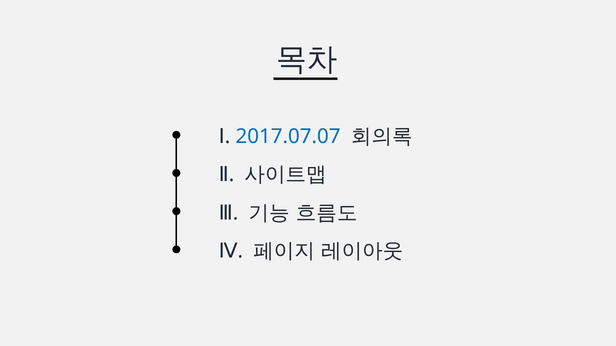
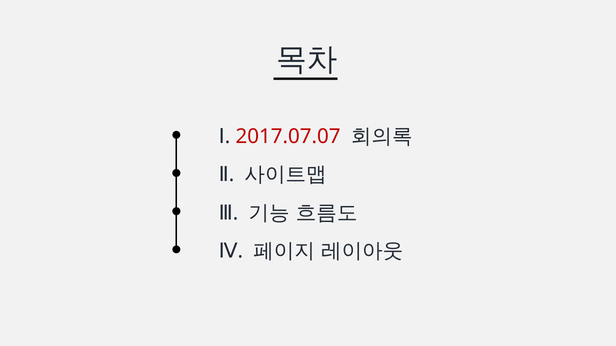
2017.07.07 colour: blue -> red (288, 137)
